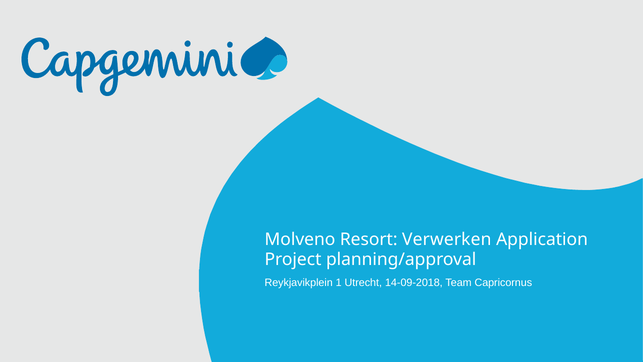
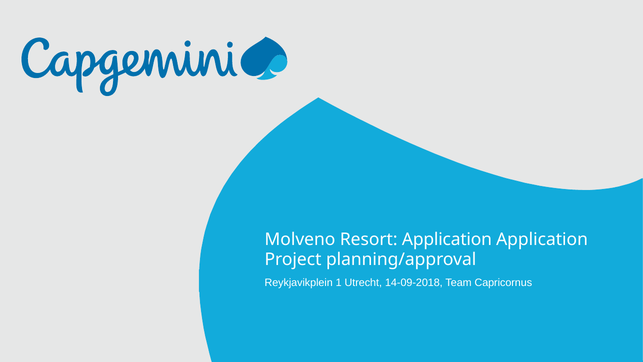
Resort Verwerken: Verwerken -> Application (447, 239)
